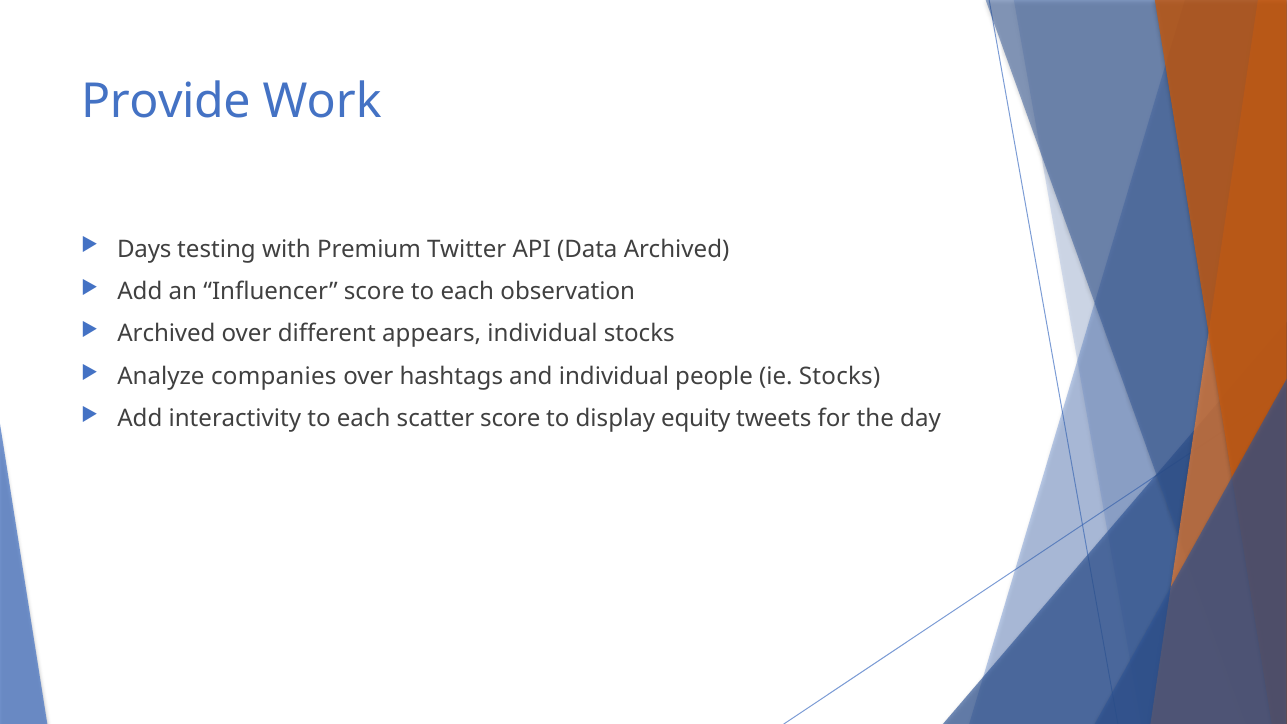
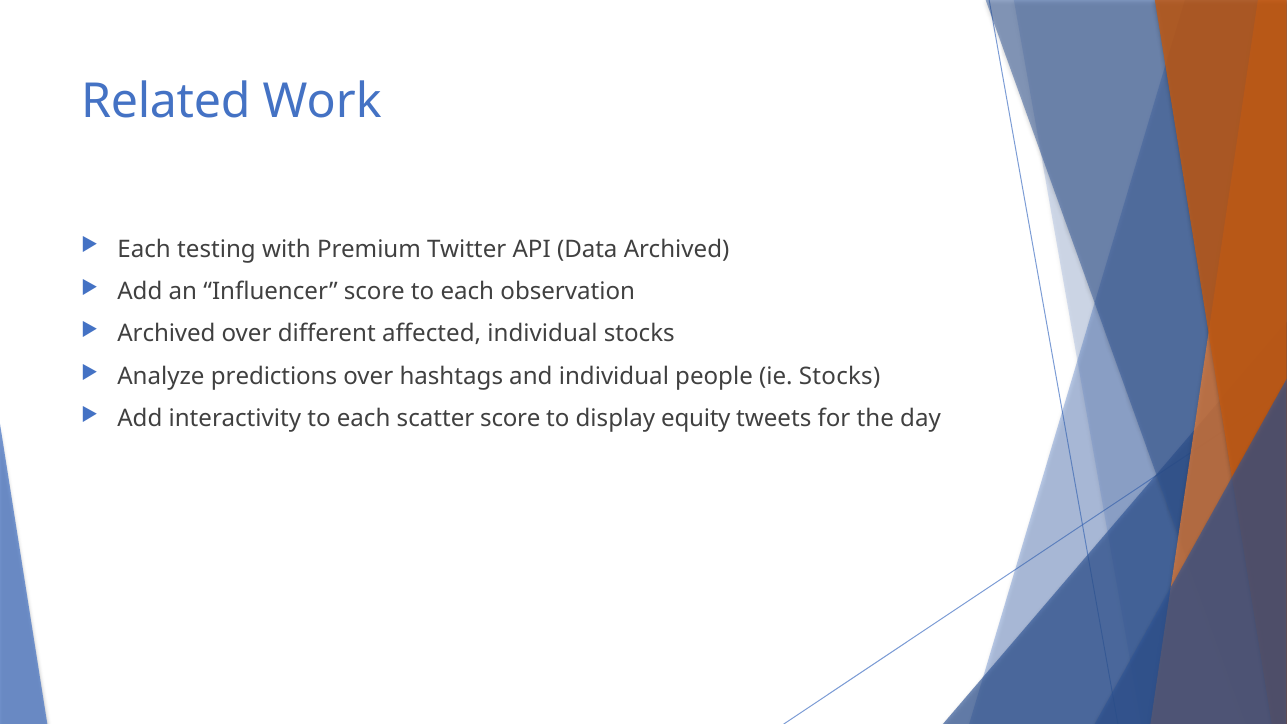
Provide: Provide -> Related (166, 101)
Days: Days -> Each (144, 249)
appears: appears -> affected (432, 334)
companies: companies -> predictions (274, 376)
